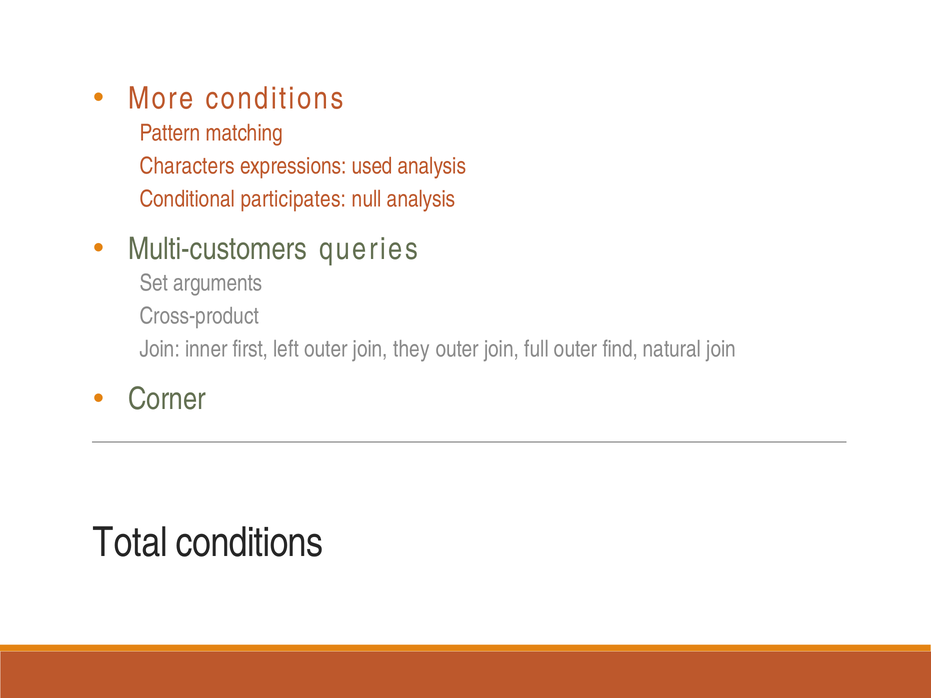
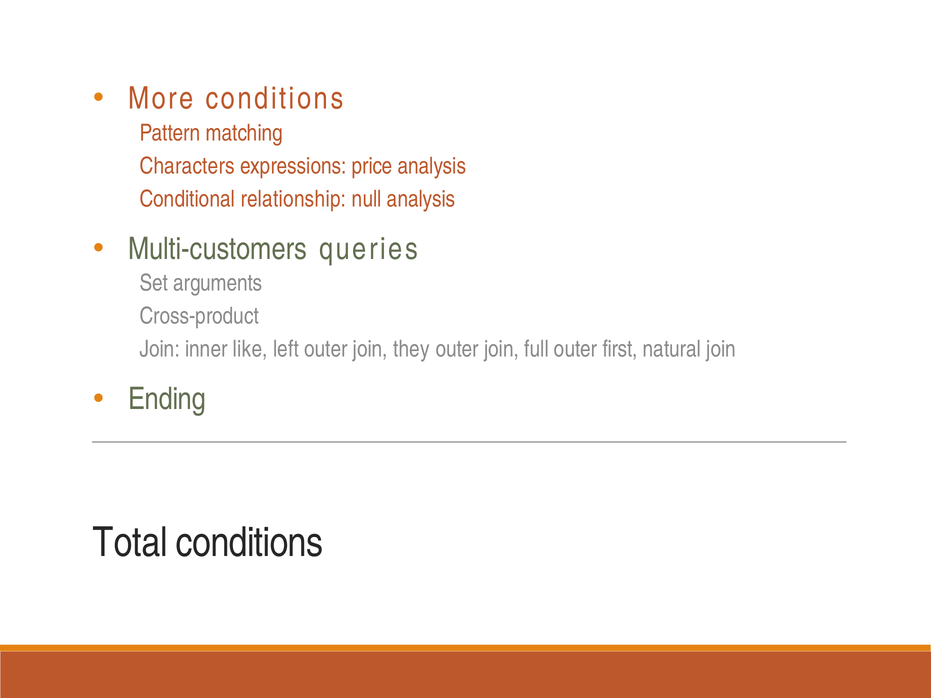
used: used -> price (372, 166)
participates: participates -> relationship (293, 199)
first: first -> like (250, 349)
find: find -> first (620, 349)
Corner: Corner -> Ending (167, 399)
